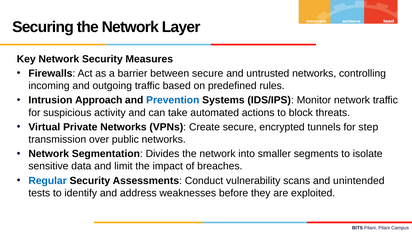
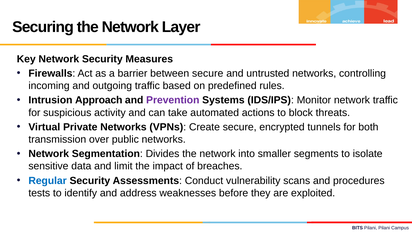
Prevention colour: blue -> purple (173, 100)
step: step -> both (368, 127)
unintended: unintended -> procedures (359, 180)
